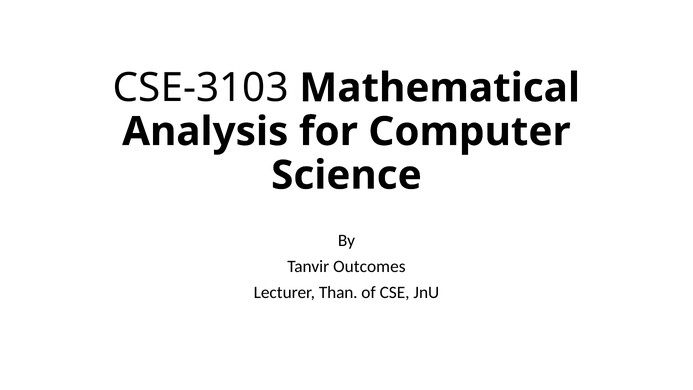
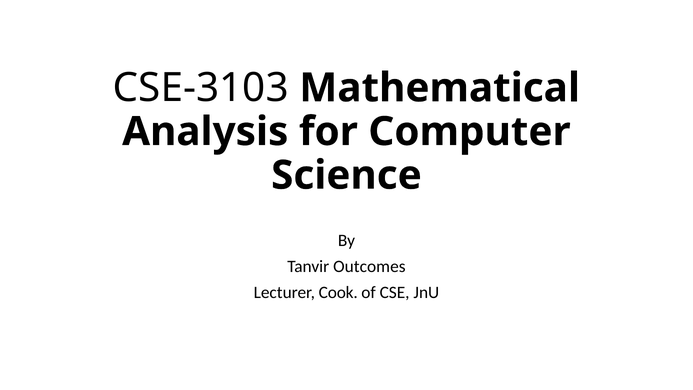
Than: Than -> Cook (338, 292)
